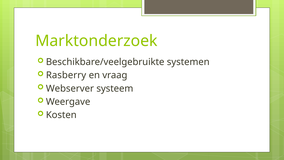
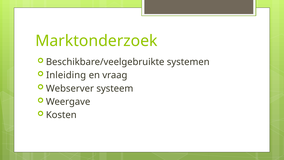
Rasberry: Rasberry -> Inleiding (66, 75)
